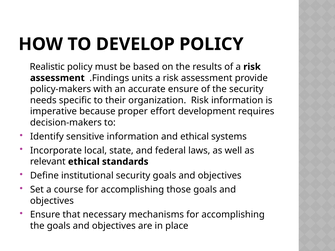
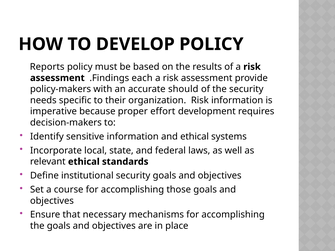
Realistic: Realistic -> Reports (47, 67)
units: units -> each (142, 78)
accurate ensure: ensure -> should (183, 89)
